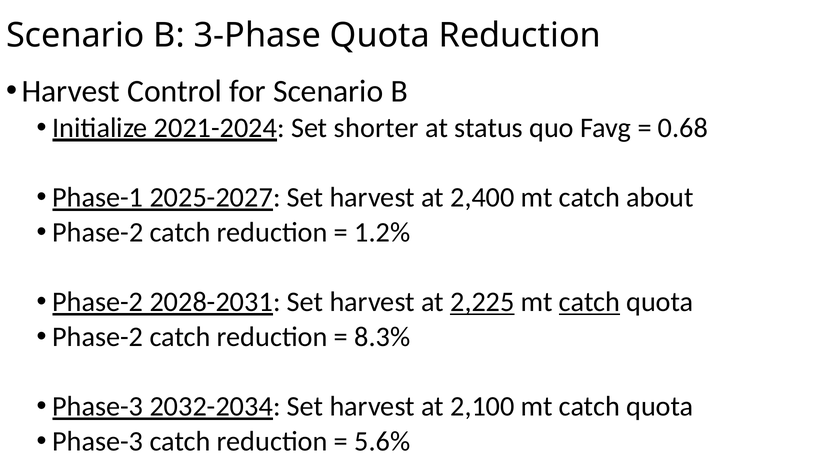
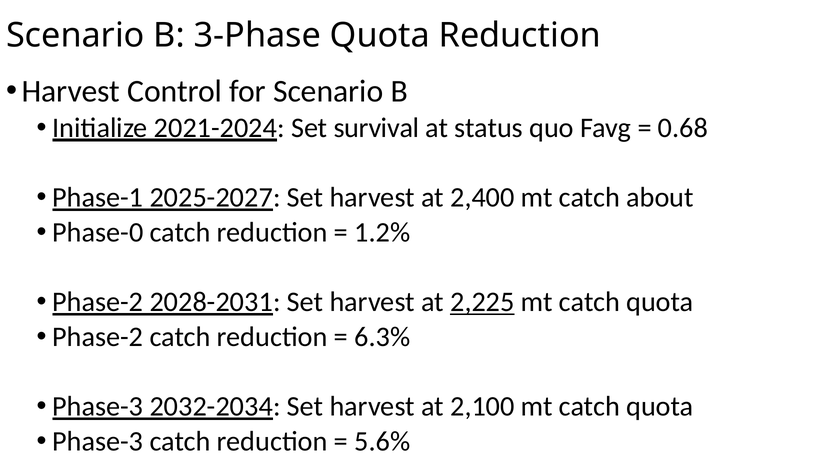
shorter: shorter -> survival (377, 128)
Phase-2: Phase-2 -> Phase-0 (98, 232)
catch underline: present -> none (589, 302)
8.3%: 8.3% -> 6.3% (382, 336)
